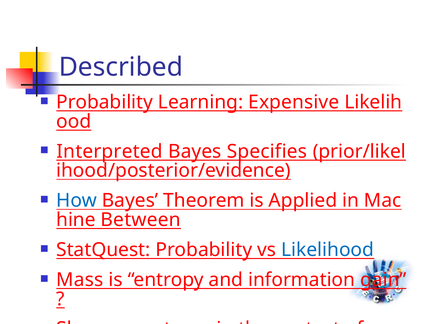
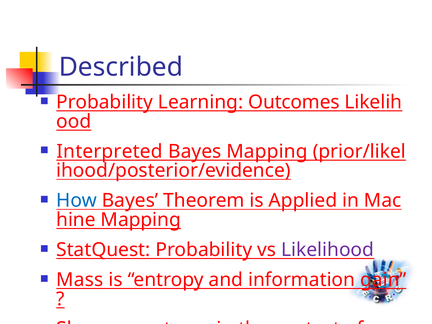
Expensive: Expensive -> Outcomes (294, 102)
Bayes Specifies: Specifies -> Mapping (267, 151)
Between: Between -> Mapping (141, 220)
Likelihood colour: blue -> purple (328, 250)
